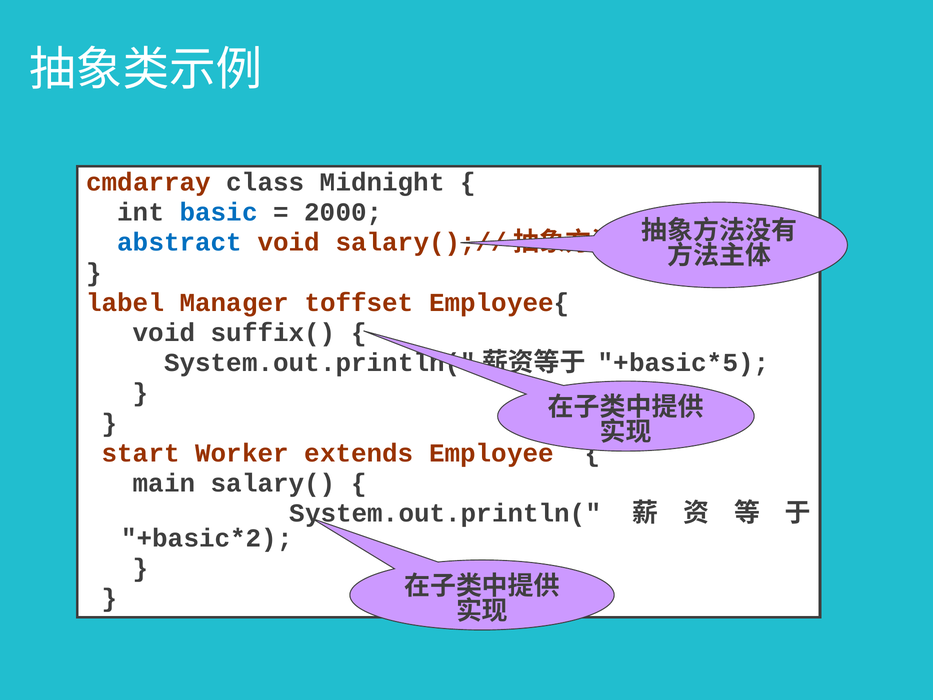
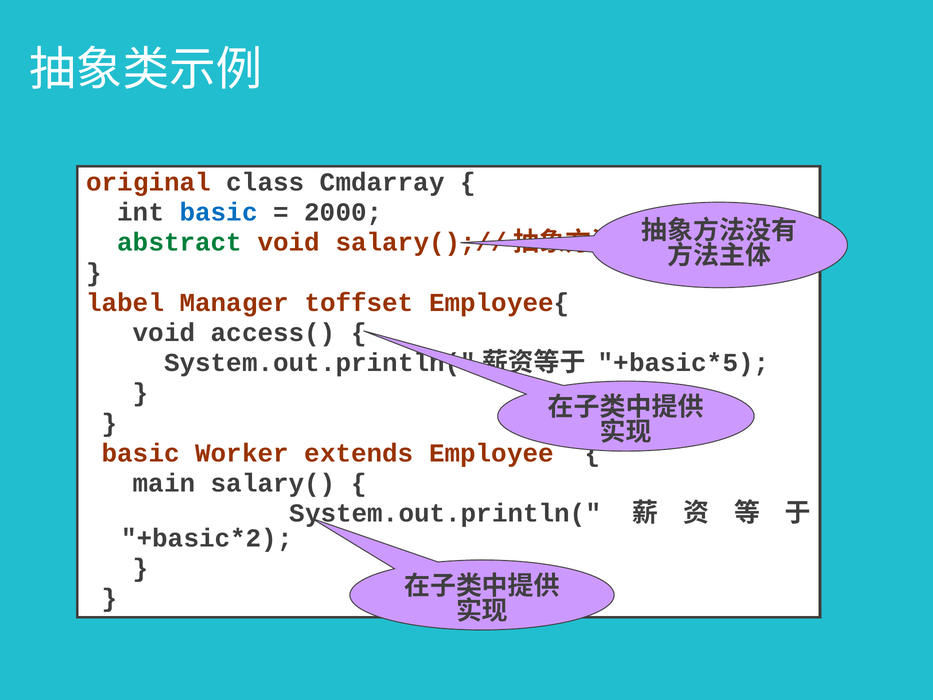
cmdarray: cmdarray -> original (149, 182)
Midnight: Midnight -> Cmdarray (382, 182)
abstract colour: blue -> green (180, 242)
suffix(: suffix( -> access( (273, 333)
start: start -> basic (141, 453)
